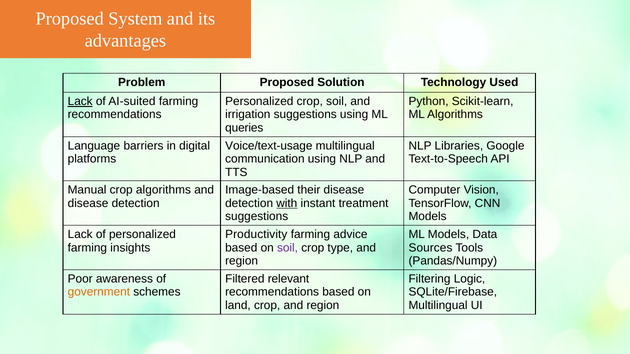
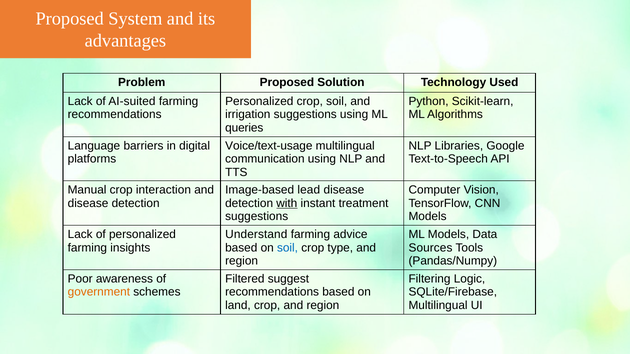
Lack underline: present -> none (80, 101)
crop algorithms: algorithms -> interaction (163, 190)
their: their -> lead (309, 190)
Productivity: Productivity -> Understand (256, 235)
soil colour: purple -> blue (288, 248)
relevant: relevant -> suggest (288, 279)
